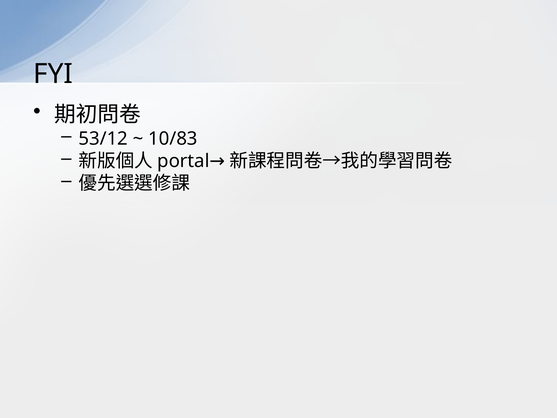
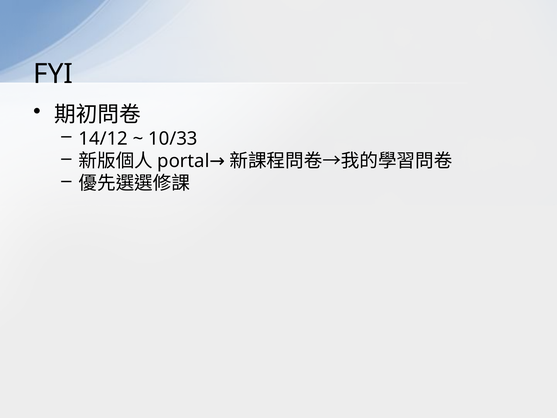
53/12: 53/12 -> 14/12 (103, 139)
10/83: 10/83 -> 10/33 (173, 139)
